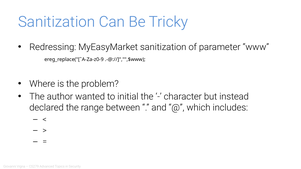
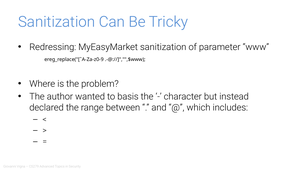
initial: initial -> basis (128, 97)
